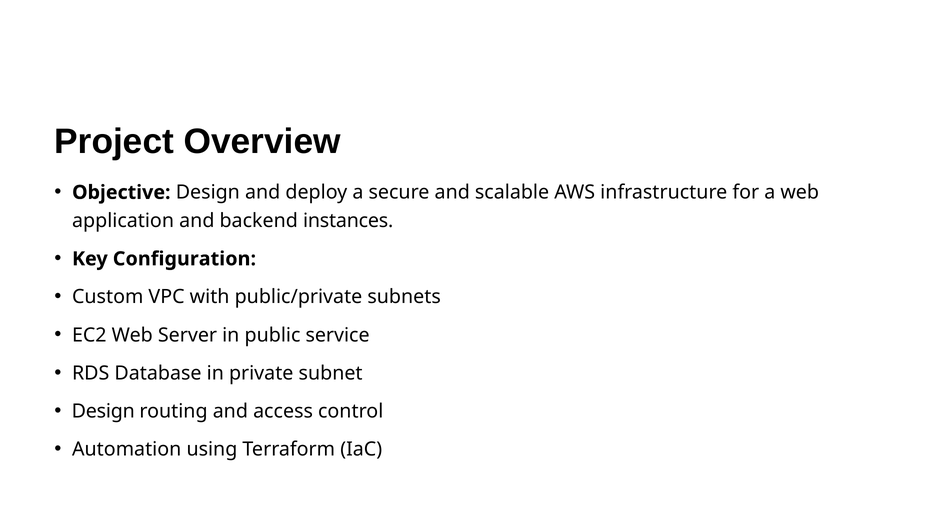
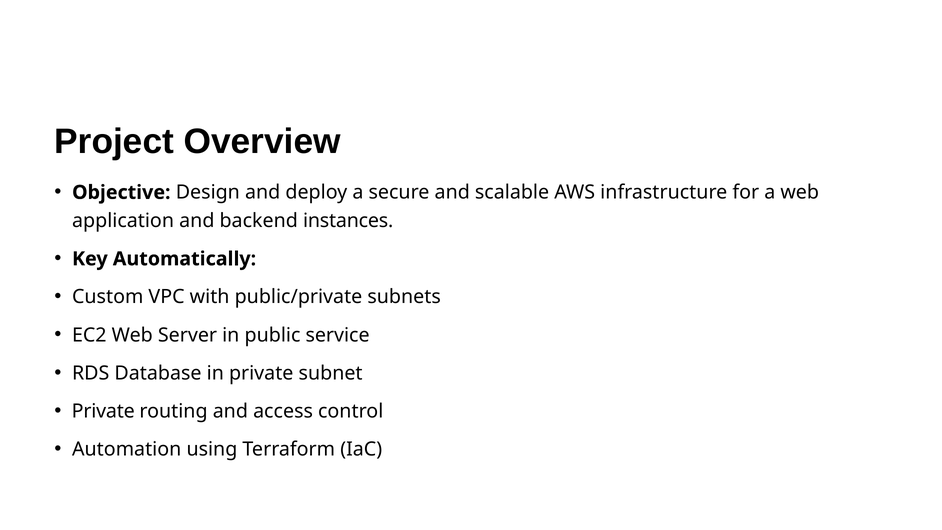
Configuration: Configuration -> Automatically (184, 259)
Design: Design -> Private (103, 411)
